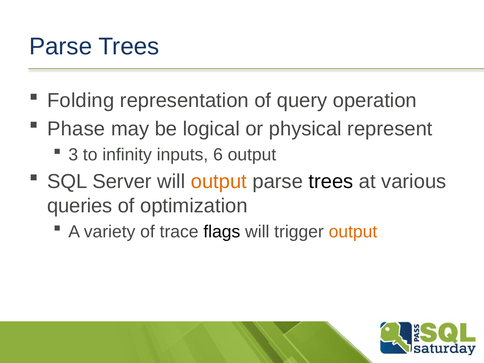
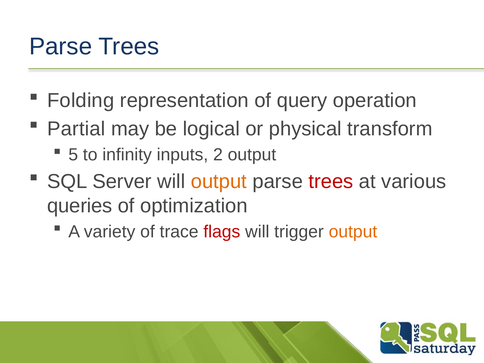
Phase: Phase -> Partial (76, 129)
represent: represent -> transform (390, 129)
3: 3 -> 5 (73, 155)
6: 6 -> 2 (218, 155)
trees colour: black -> red (331, 182)
flags colour: black -> red (222, 232)
